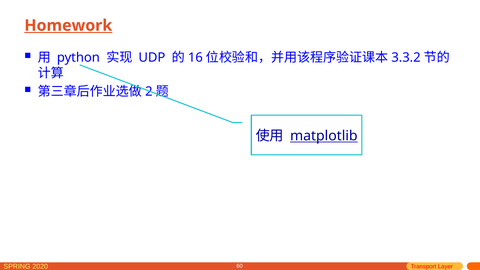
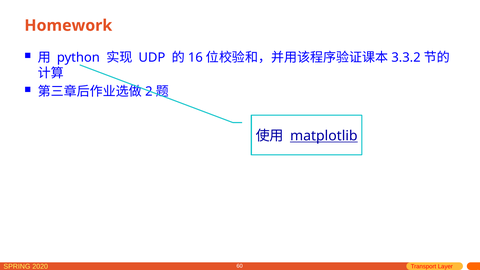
Homework underline: present -> none (68, 26)
